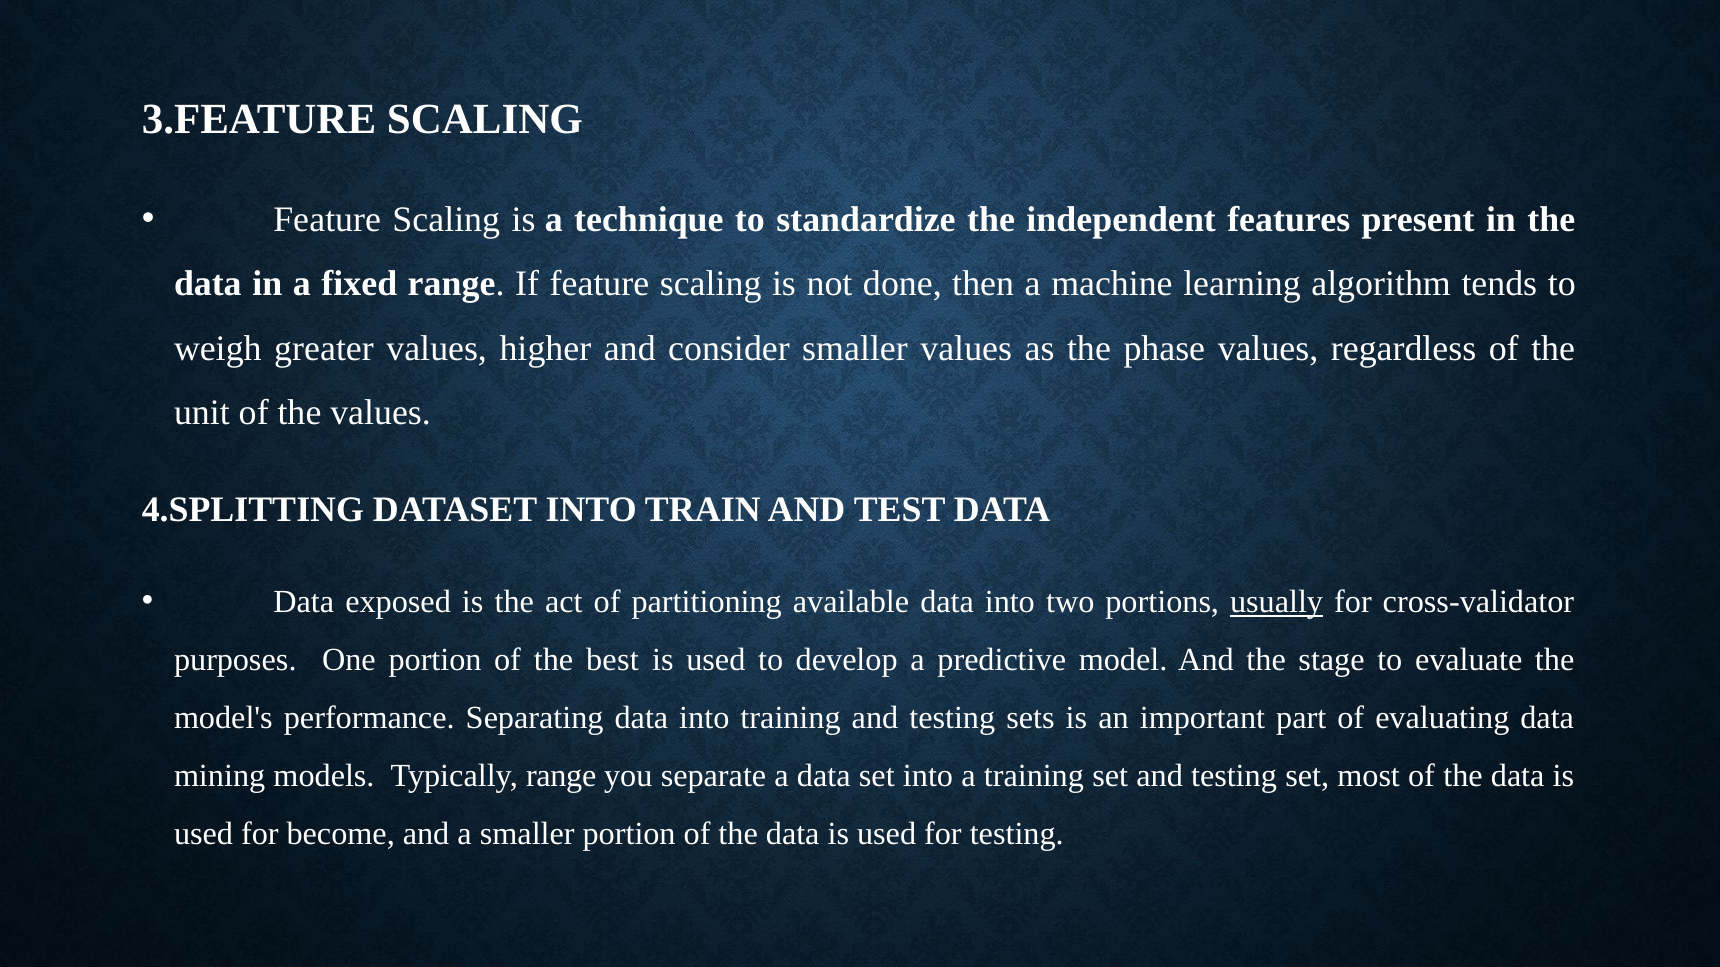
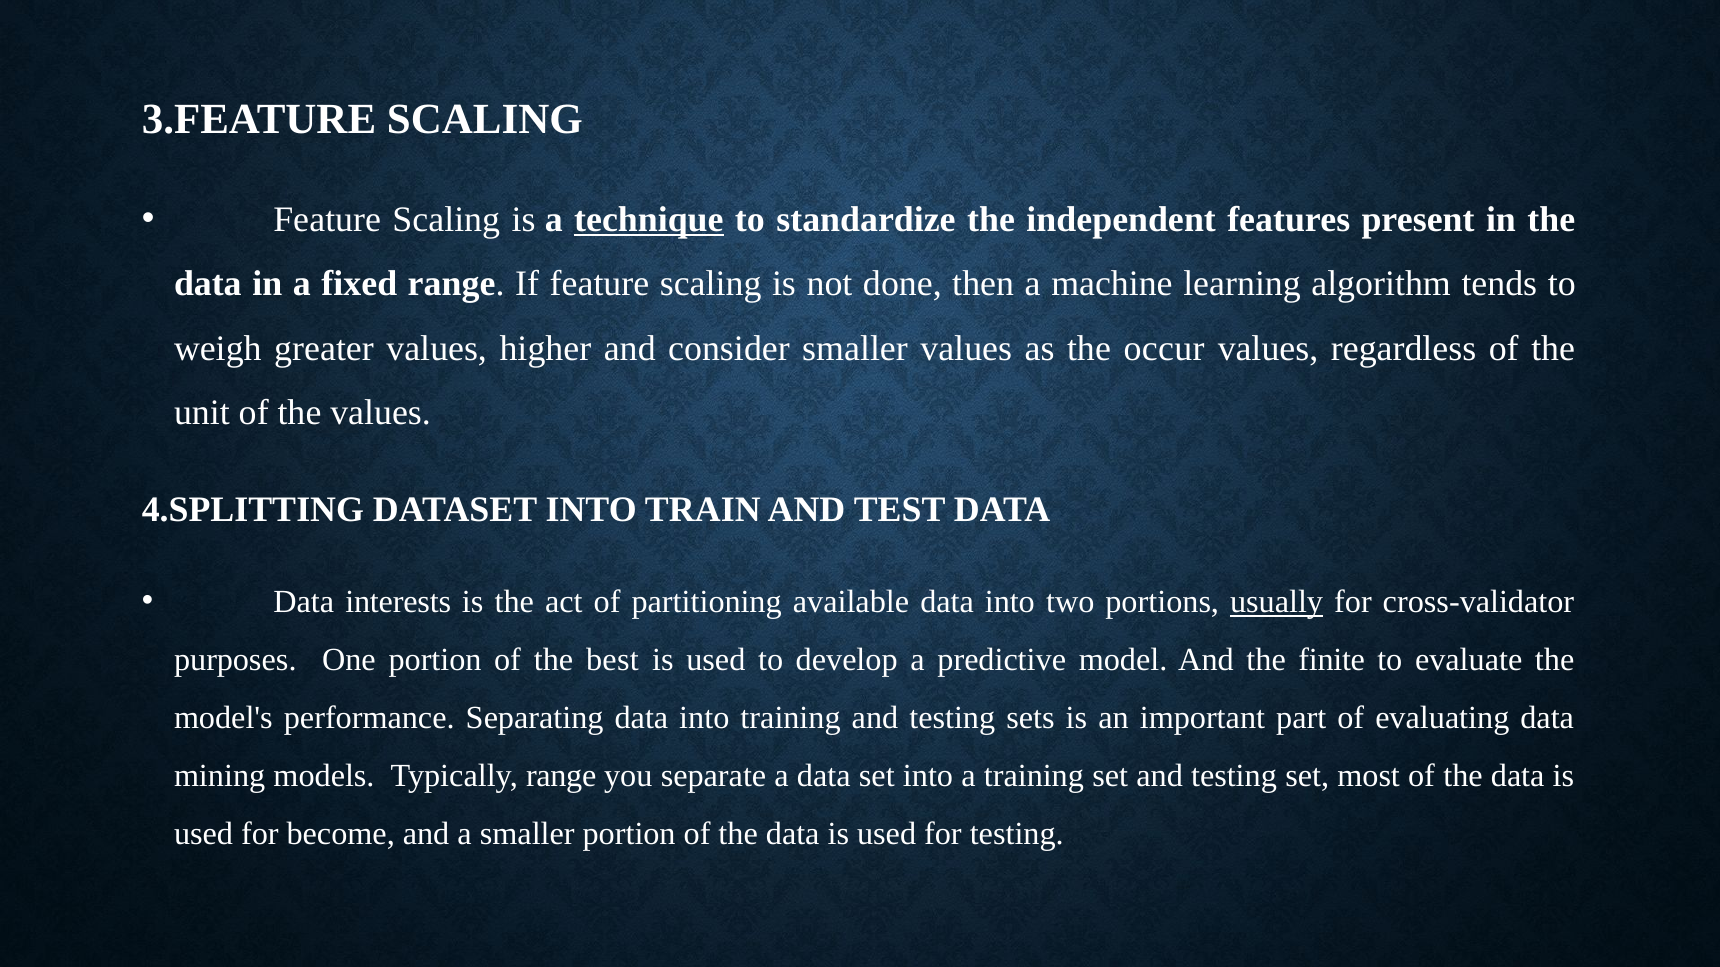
technique underline: none -> present (649, 220)
phase: phase -> occur (1164, 349)
exposed: exposed -> interests (398, 602)
stage: stage -> finite (1332, 660)
